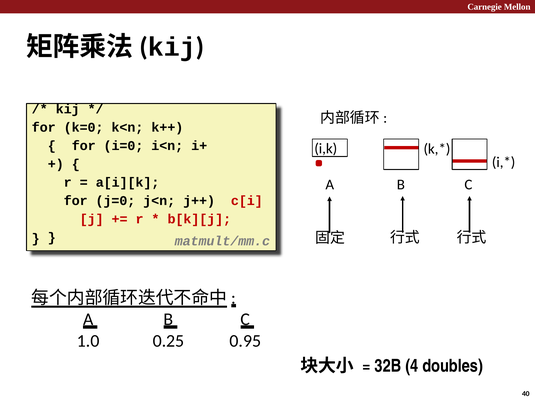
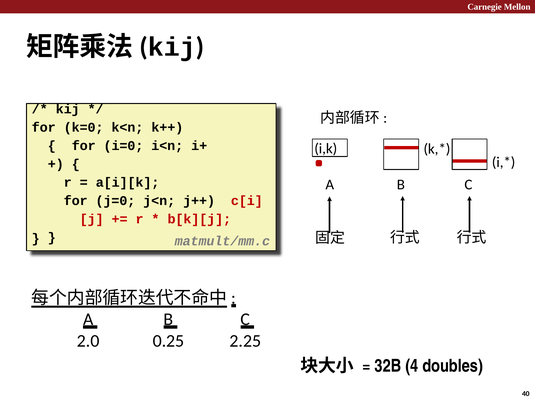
1.0: 1.0 -> 2.0 (88, 341)
0.95: 0.95 -> 2.25 (245, 341)
